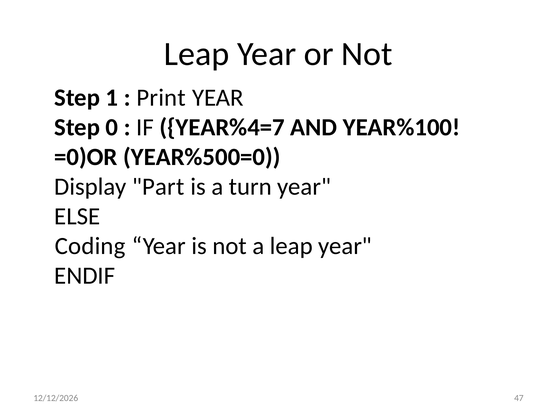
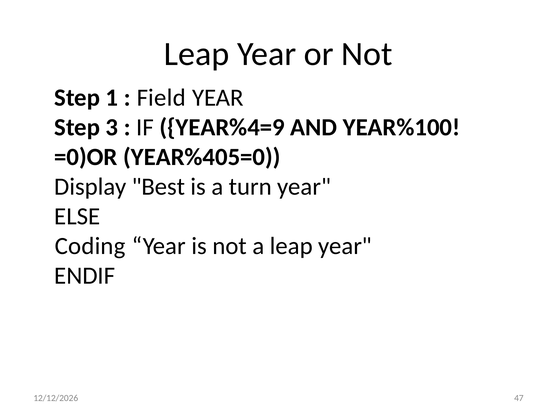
Print: Print -> Field (161, 98)
0: 0 -> 3 (112, 127)
YEAR%4=7: YEAR%4=7 -> YEAR%4=9 (222, 127)
YEAR%500=0: YEAR%500=0 -> YEAR%405=0 (202, 157)
Part: Part -> Best (158, 187)
